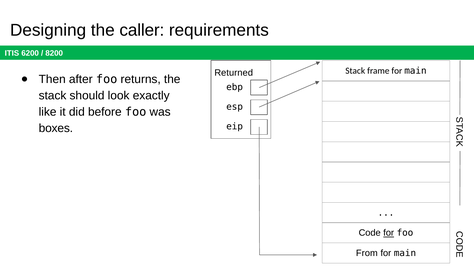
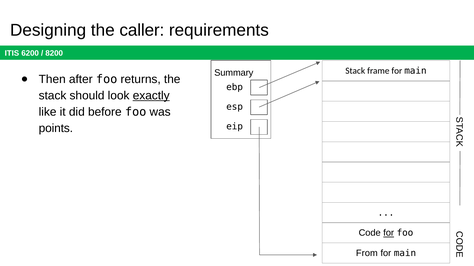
Returned: Returned -> Summary (234, 73)
exactly underline: none -> present (151, 96)
boxes: boxes -> points (56, 128)
